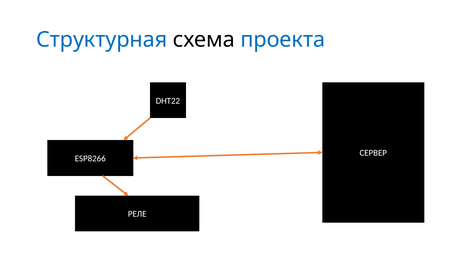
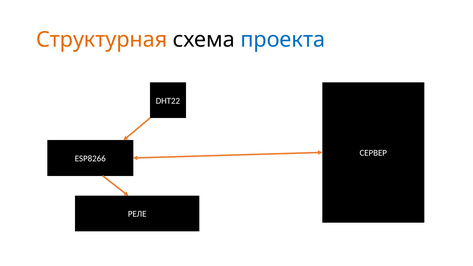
Структурная colour: blue -> orange (102, 40)
